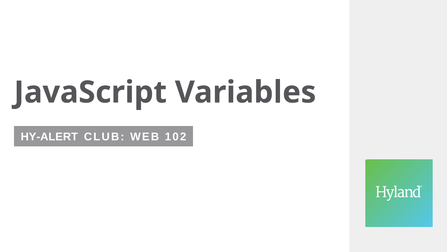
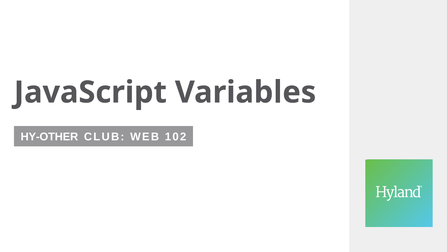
HY-ALERT: HY-ALERT -> HY-OTHER (49, 137)
